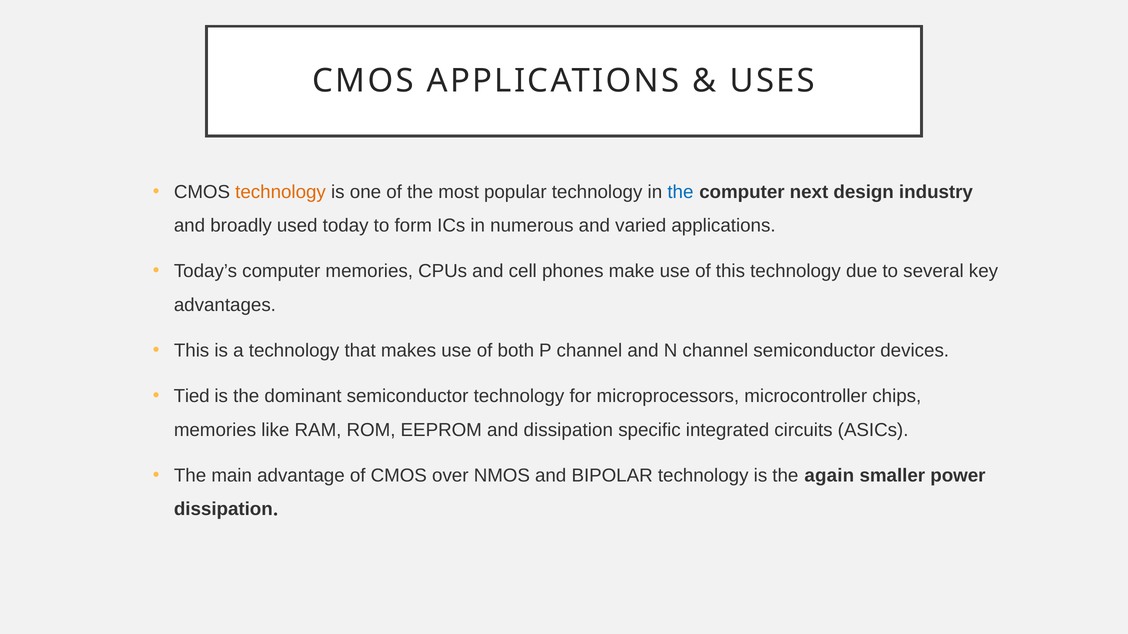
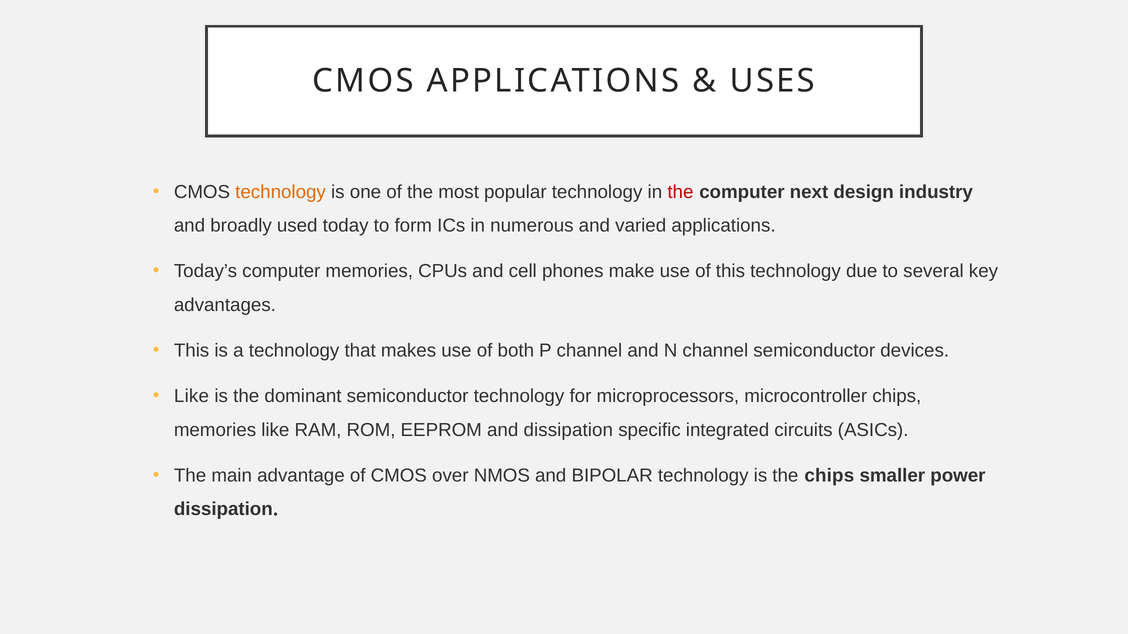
the colour: blue -> red (680, 192)
Tied: Tied -> Like (192, 396)
the again: again -> chips (829, 476)
